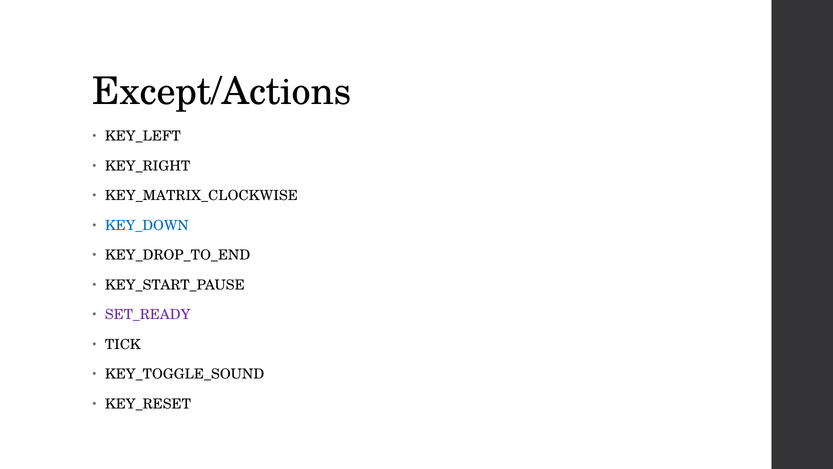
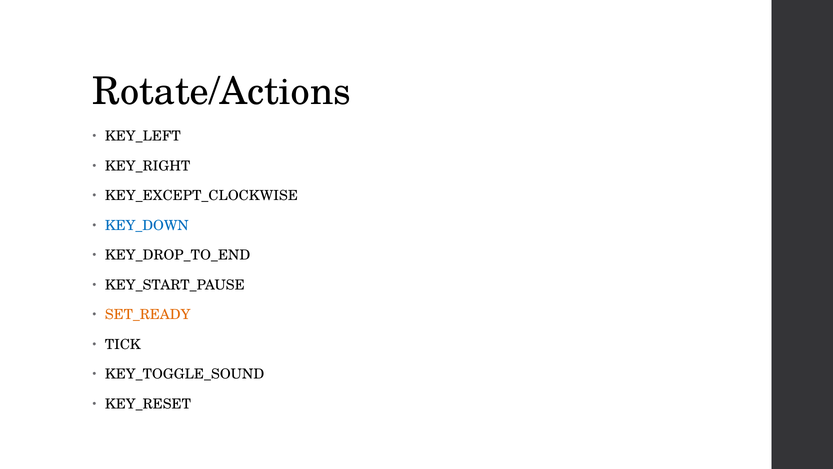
Except/Actions: Except/Actions -> Rotate/Actions (222, 92)
KEY_MATRIX_CLOCKWISE: KEY_MATRIX_CLOCKWISE -> KEY_EXCEPT_CLOCKWISE (201, 196)
SET_READY colour: purple -> orange (148, 314)
